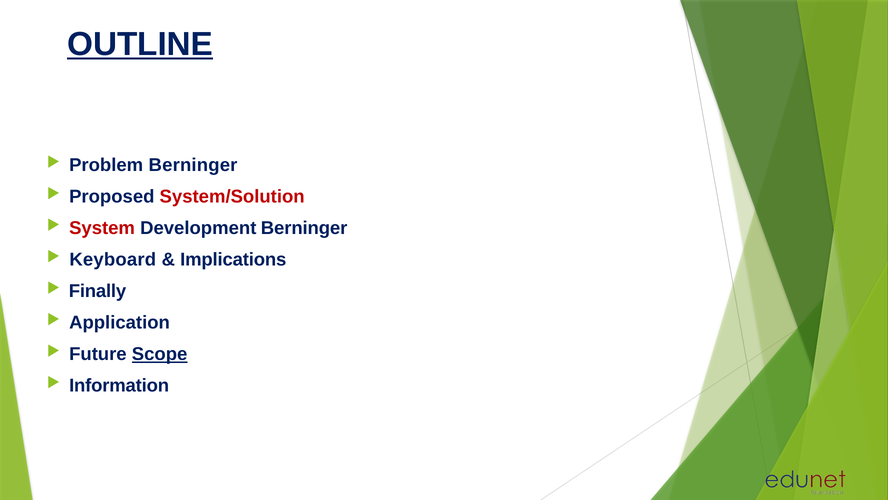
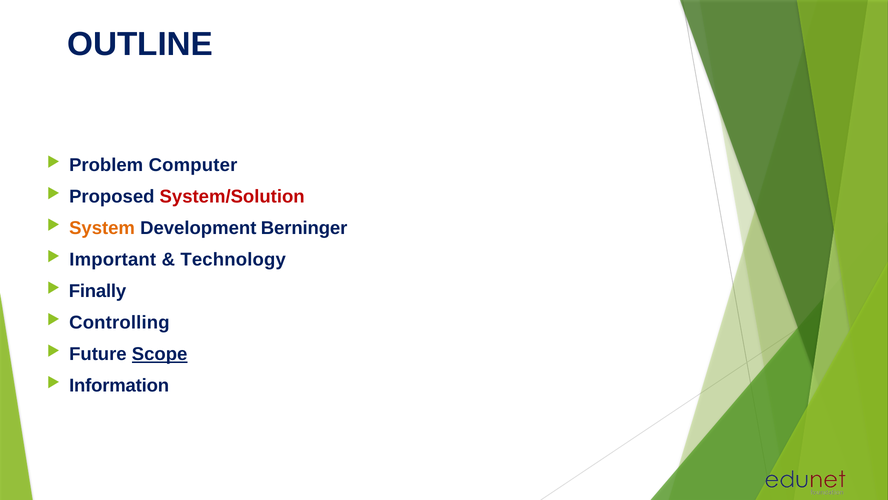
OUTLINE underline: present -> none (140, 44)
Problem Berninger: Berninger -> Computer (193, 165)
System colour: red -> orange (102, 228)
Keyboard: Keyboard -> Important (113, 260)
Implications: Implications -> Technology (233, 260)
Application: Application -> Controlling (119, 322)
